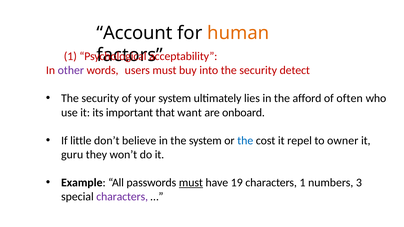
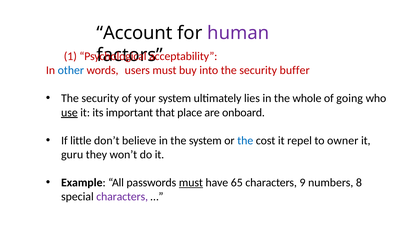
human colour: orange -> purple (238, 33)
other colour: purple -> blue (71, 70)
detect: detect -> buffer (295, 70)
afford: afford -> whole (307, 98)
often: often -> going (350, 98)
use underline: none -> present (69, 113)
want: want -> place (190, 113)
19: 19 -> 65 (237, 183)
characters 1: 1 -> 9 (302, 183)
3: 3 -> 8 (359, 183)
